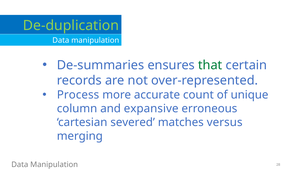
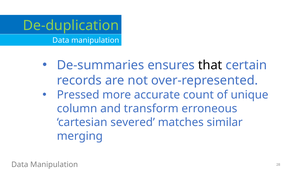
that colour: green -> black (210, 65)
Process: Process -> Pressed (78, 95)
expansive: expansive -> transform (151, 109)
versus: versus -> similar (225, 122)
